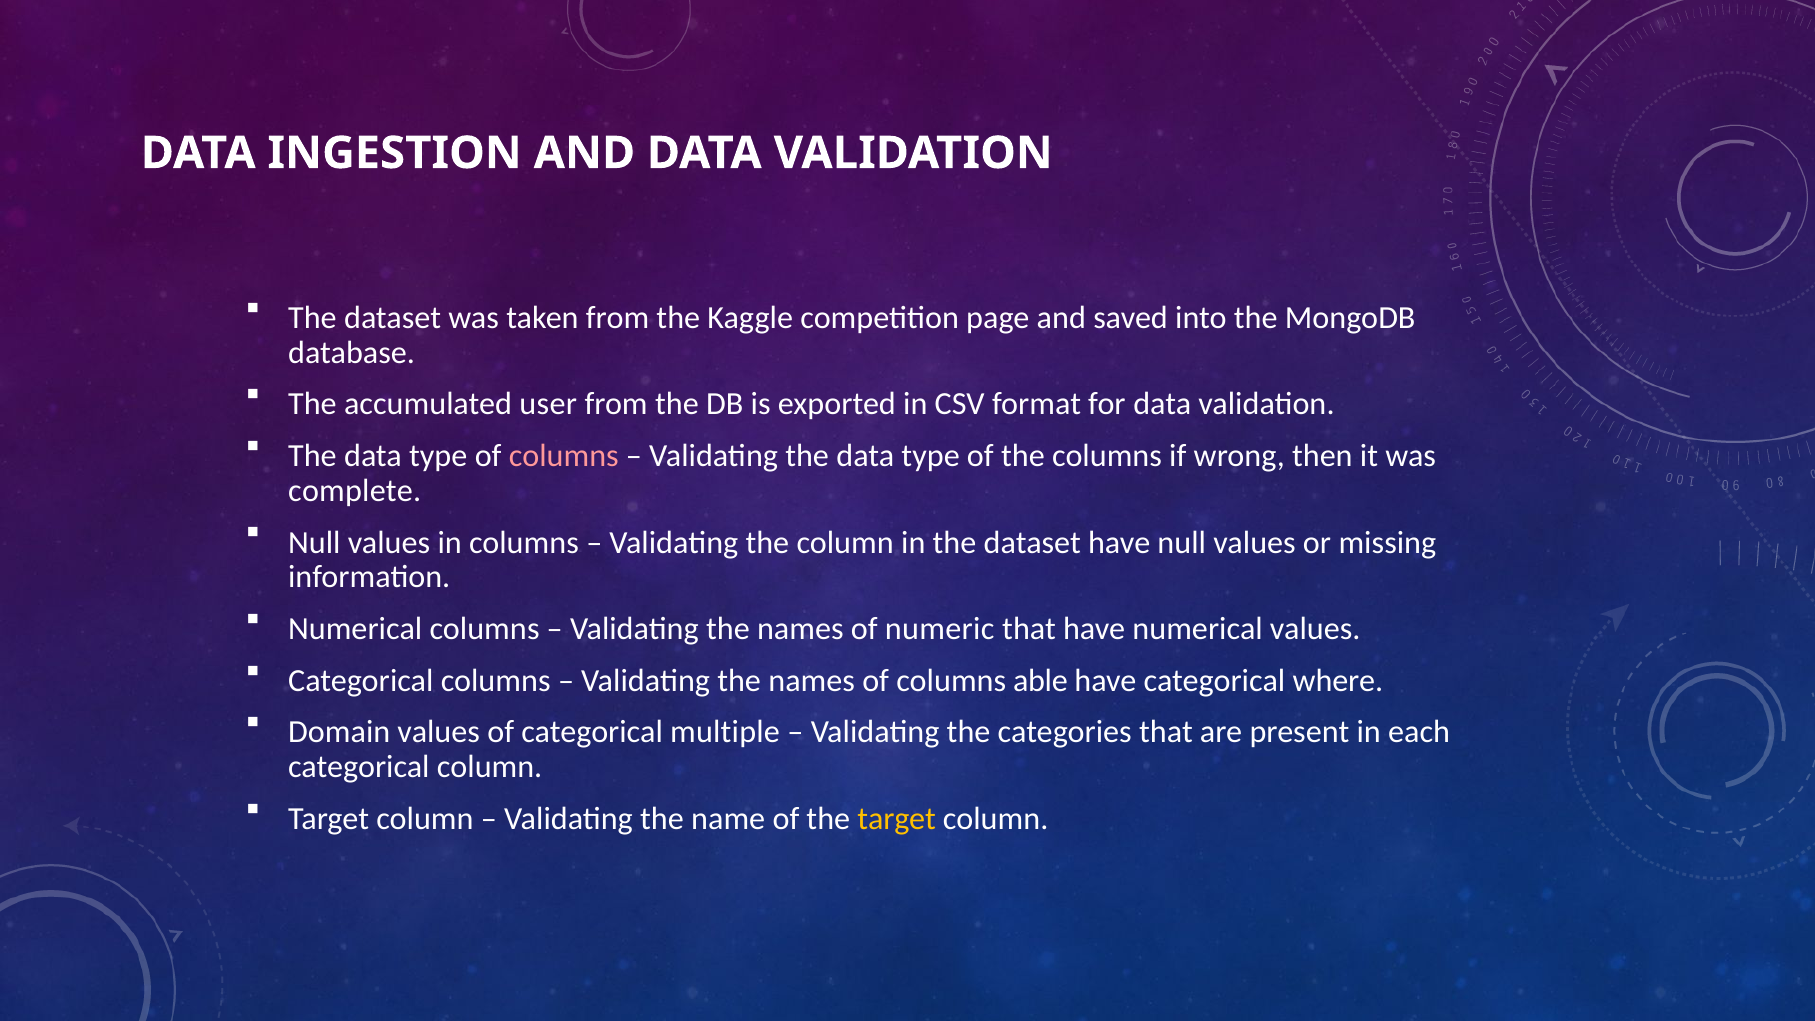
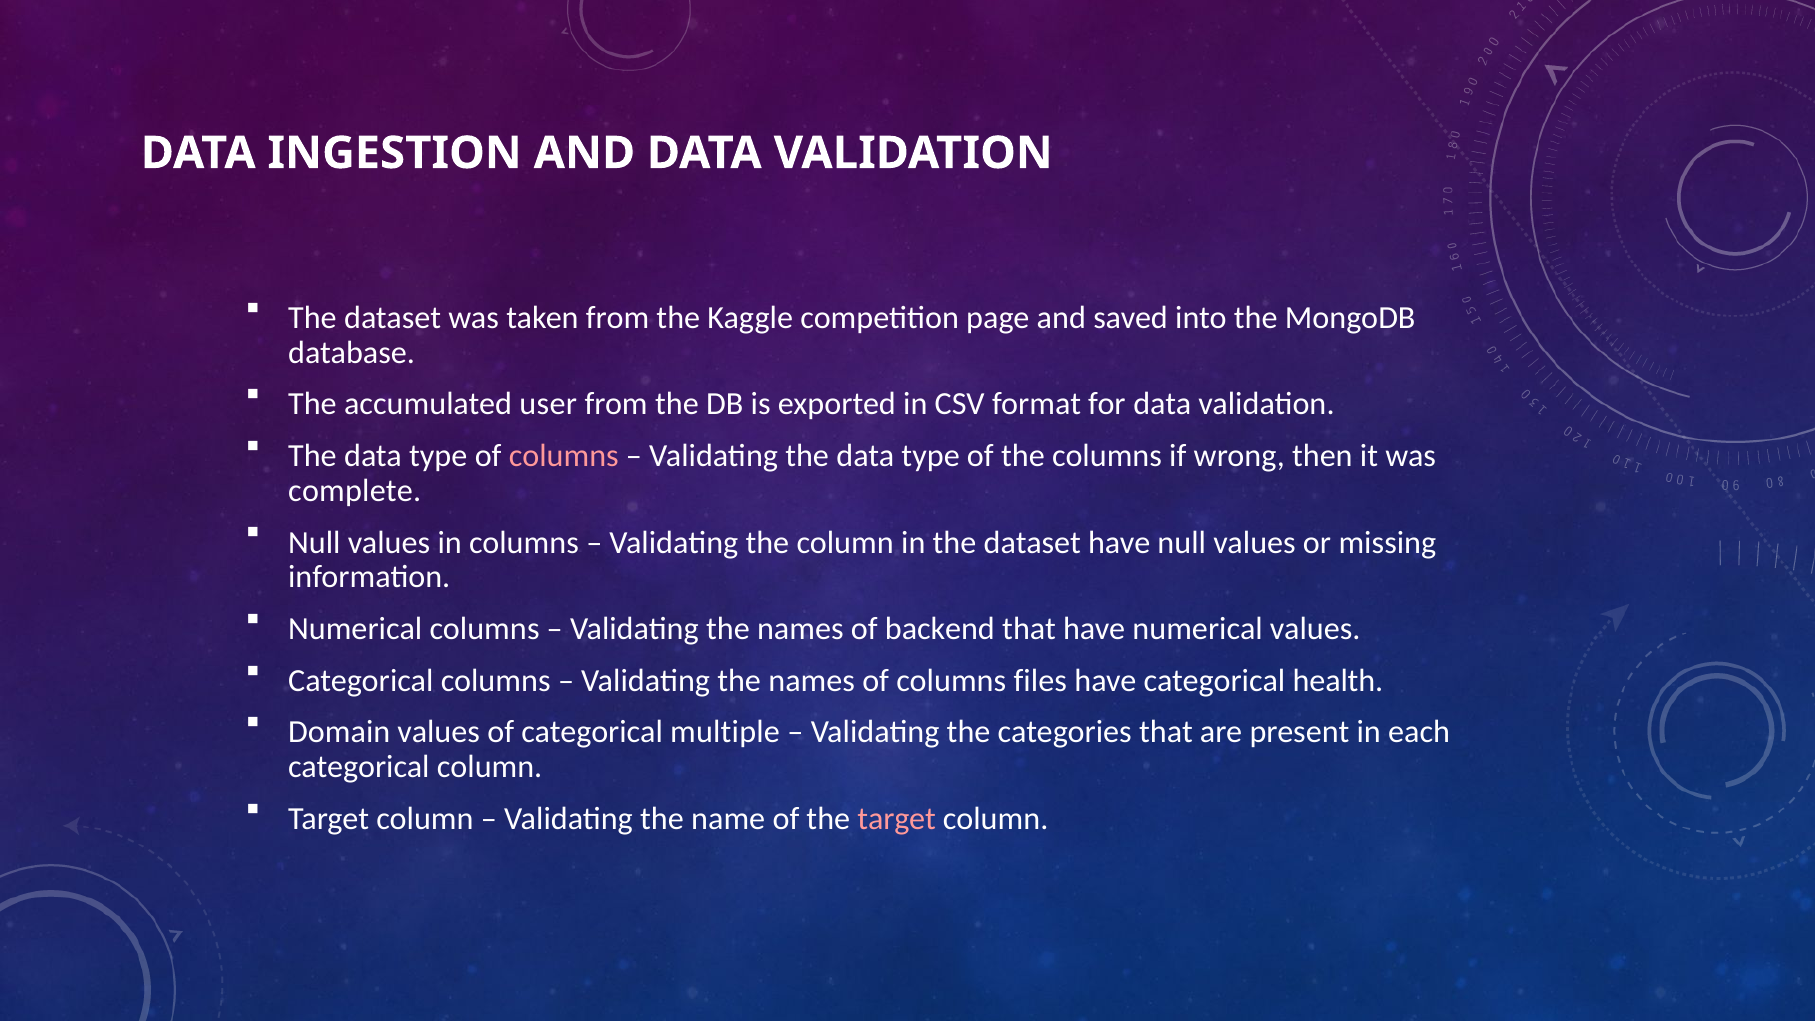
numeric: numeric -> backend (940, 629)
able: able -> files (1040, 681)
where: where -> health (1338, 681)
target colour: yellow -> pink (897, 819)
